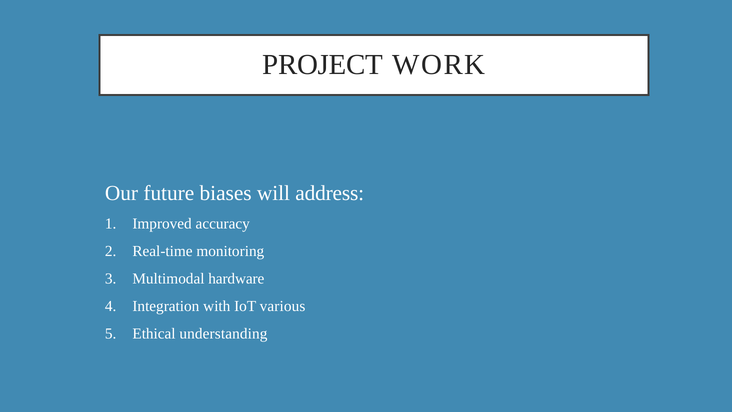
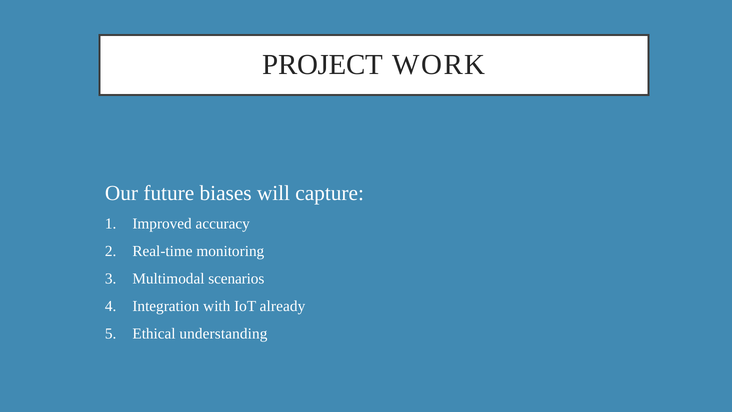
address: address -> capture (330, 193)
hardware: hardware -> scenarios (236, 279)
various: various -> already (283, 306)
